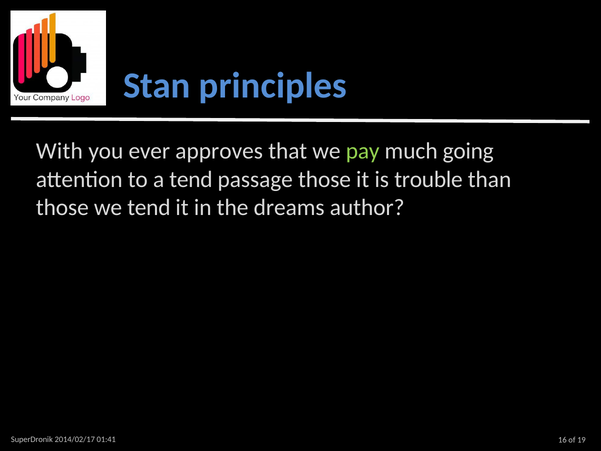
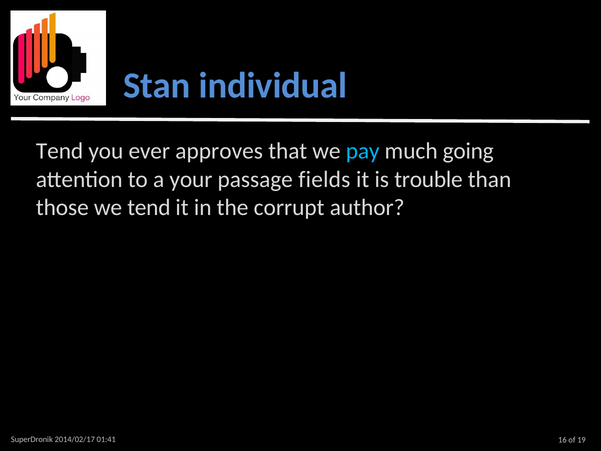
principles: principles -> individual (273, 86)
With: With -> Tend (60, 151)
pay colour: light green -> light blue (363, 151)
a tend: tend -> your (191, 179)
passage those: those -> fields (324, 179)
dreams: dreams -> corrupt (289, 207)
